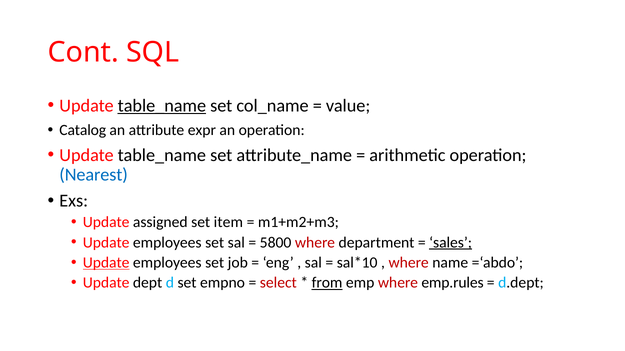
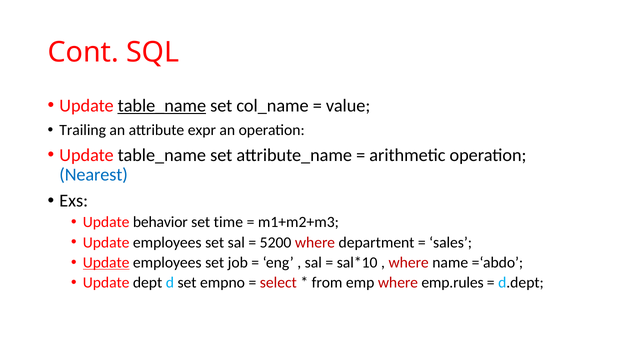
Catalog: Catalog -> Trailing (83, 130)
assigned: assigned -> behavior (160, 223)
item: item -> time (228, 223)
5800: 5800 -> 5200 (276, 243)
sales underline: present -> none (451, 243)
from underline: present -> none (327, 283)
